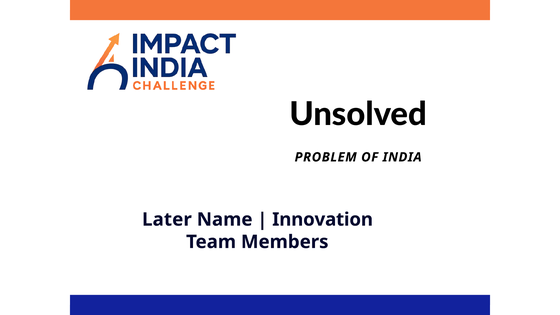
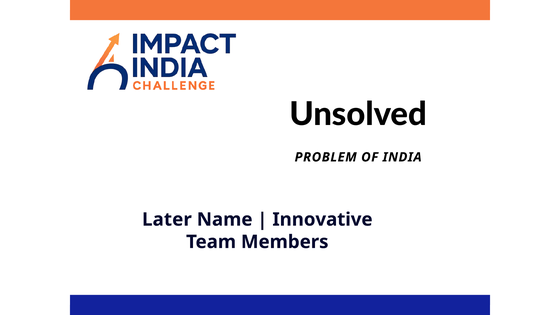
Innovation: Innovation -> Innovative (322, 220)
